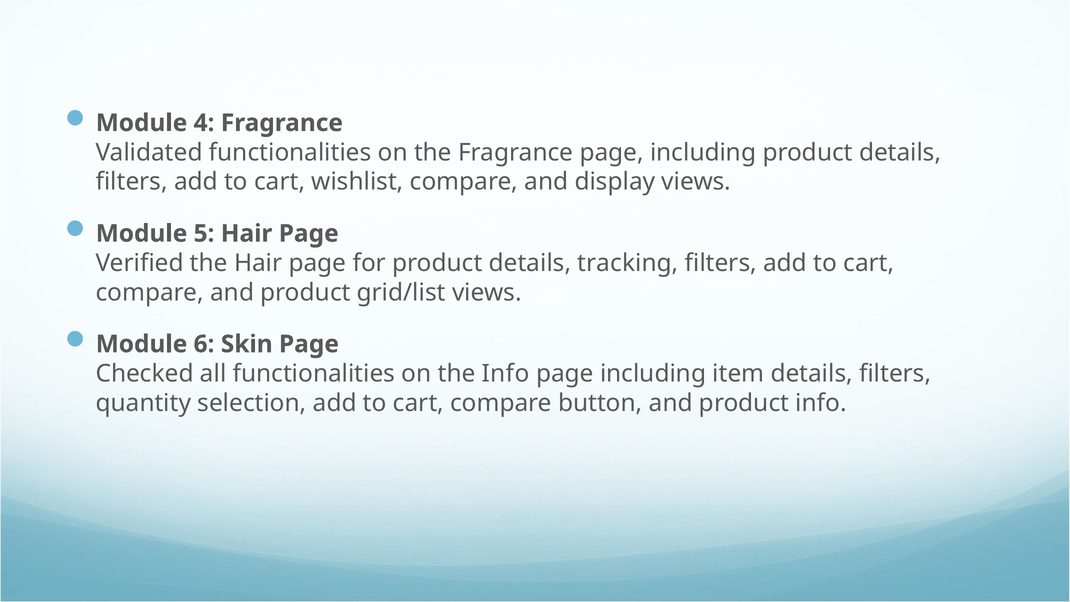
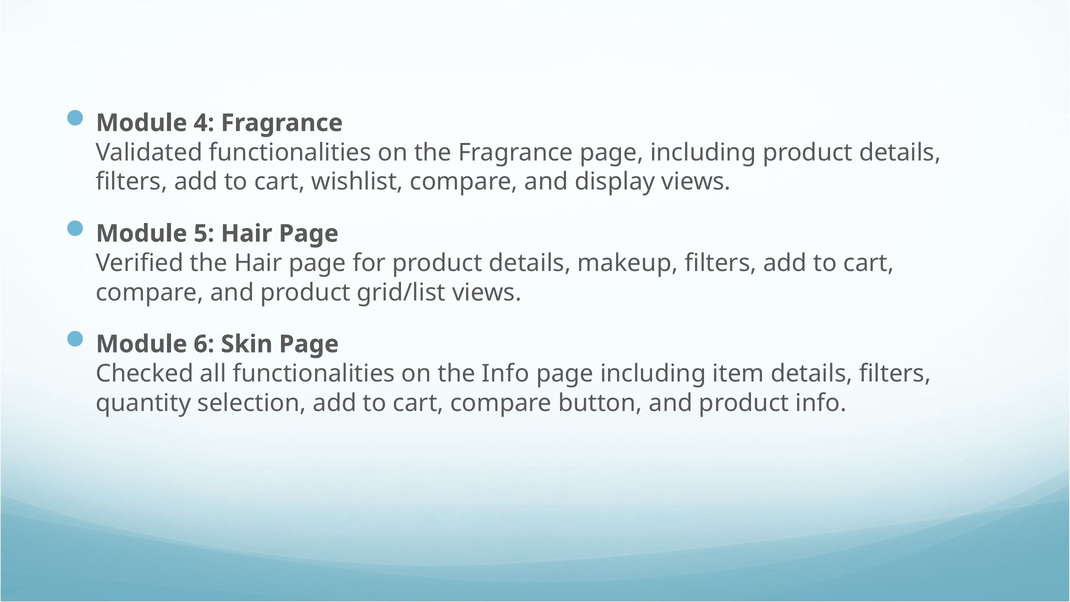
tracking: tracking -> makeup (628, 263)
